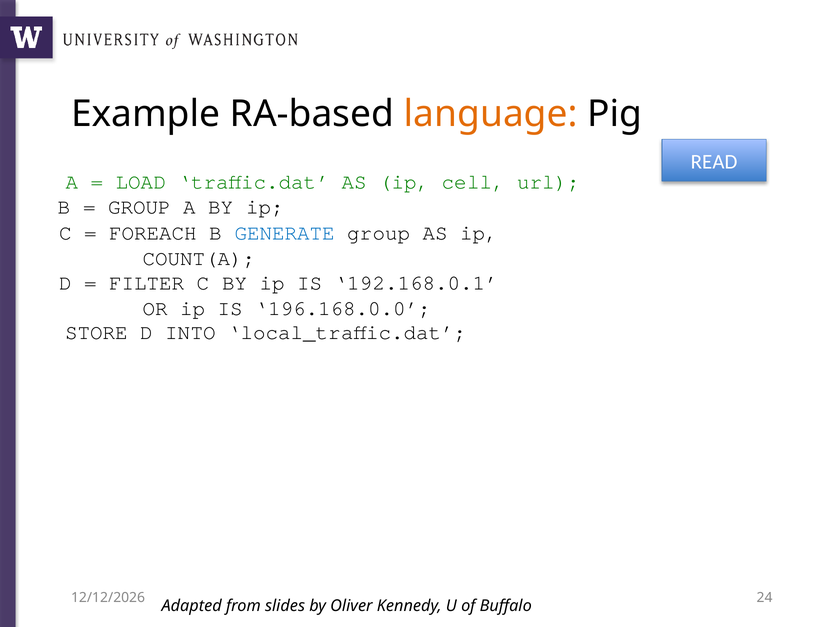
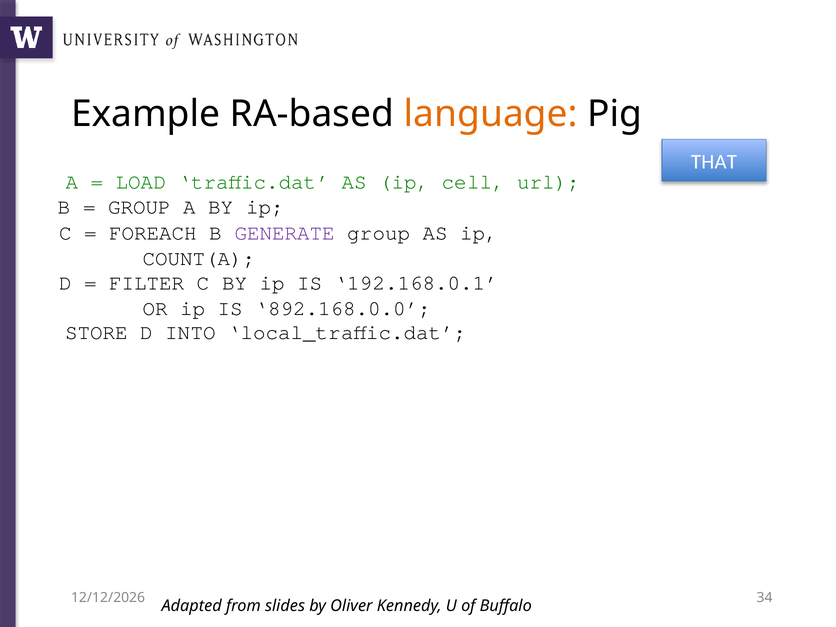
READ: READ -> THAT (714, 162)
GENERATE colour: blue -> purple (285, 233)
196.168.0.0: 196.168.0.0 -> 892.168.0.0 (343, 308)
24: 24 -> 34 (765, 598)
